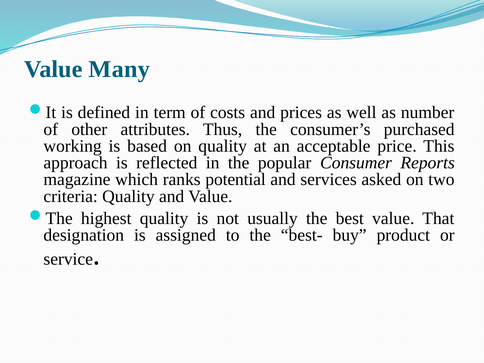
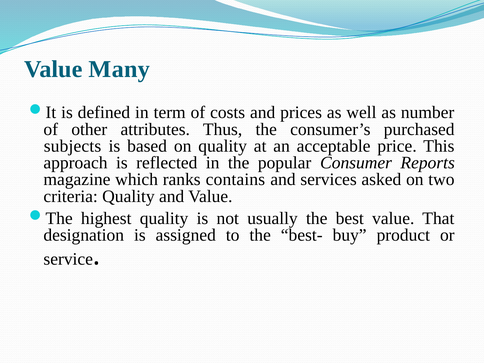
working: working -> subjects (72, 146)
potential: potential -> contains (235, 180)
